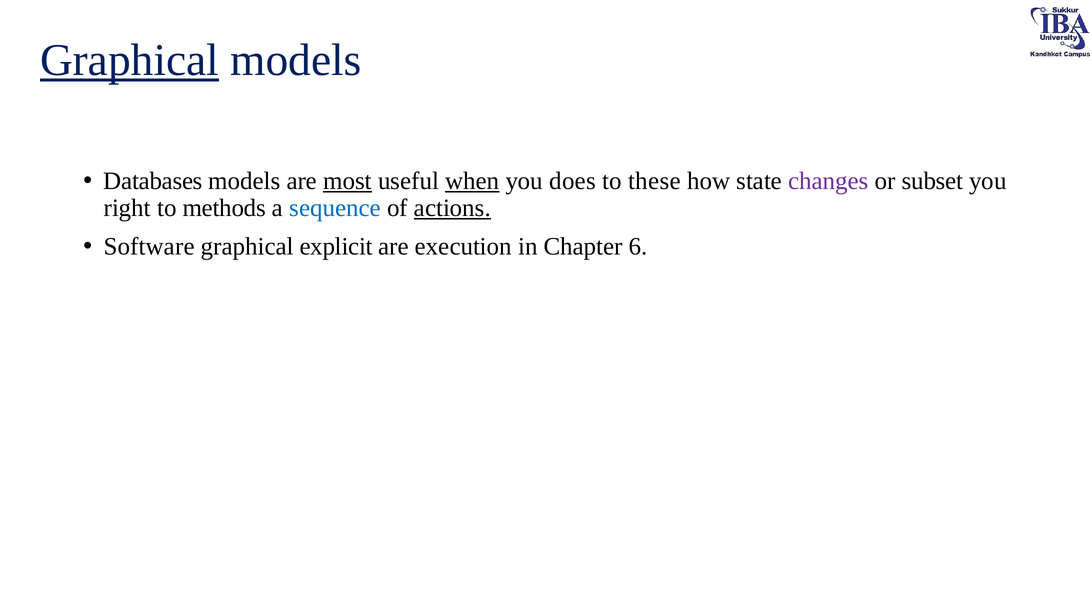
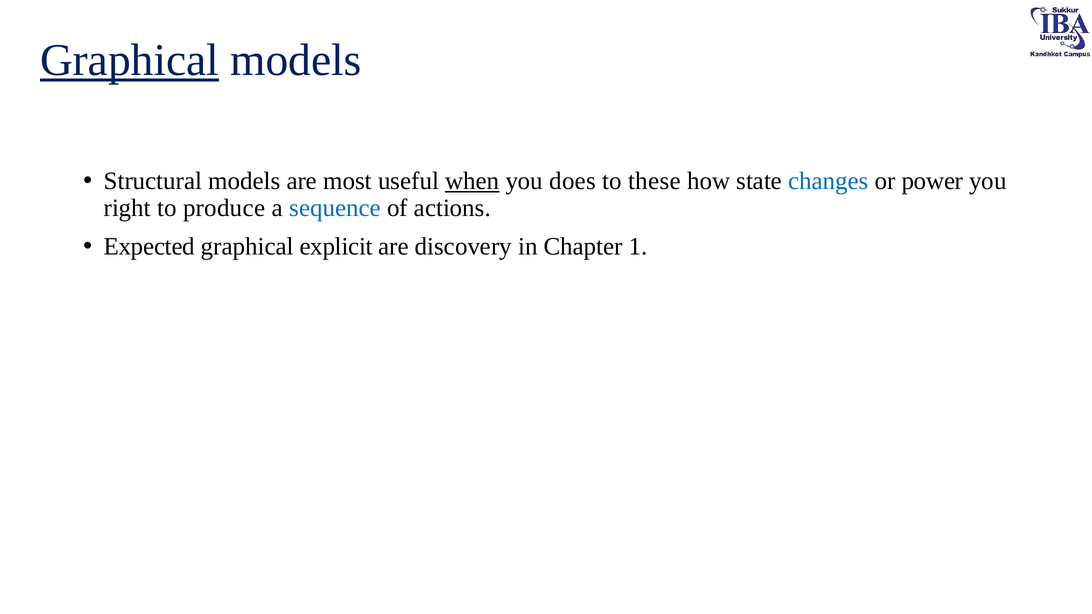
Databases: Databases -> Structural (153, 181)
most underline: present -> none (348, 181)
changes colour: purple -> blue (828, 181)
subset: subset -> power (932, 181)
methods: methods -> produce (224, 208)
actions underline: present -> none (452, 208)
Software: Software -> Expected (149, 246)
execution: execution -> discovery (463, 246)
6: 6 -> 1 (638, 246)
